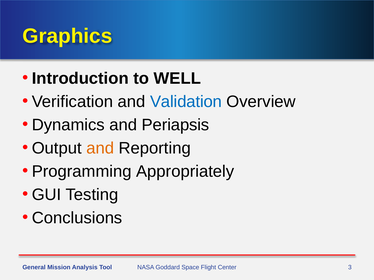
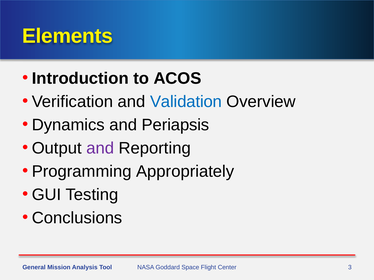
Graphics: Graphics -> Elements (67, 36)
WELL: WELL -> ACOS (177, 78)
and colour: orange -> purple (100, 148)
